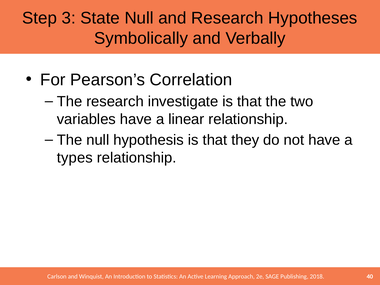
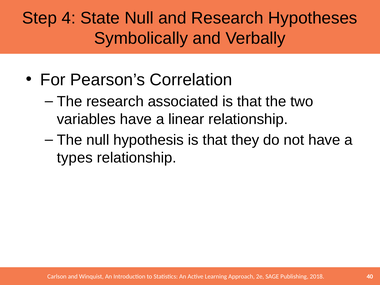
3: 3 -> 4 (69, 18)
investigate: investigate -> associated (183, 102)
